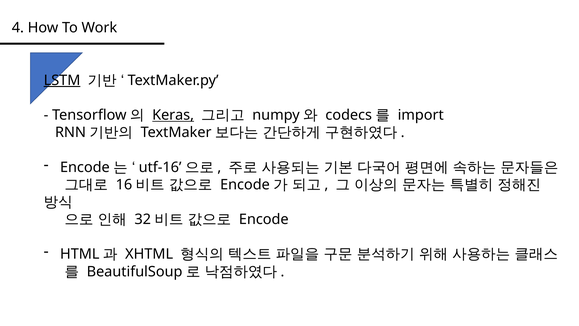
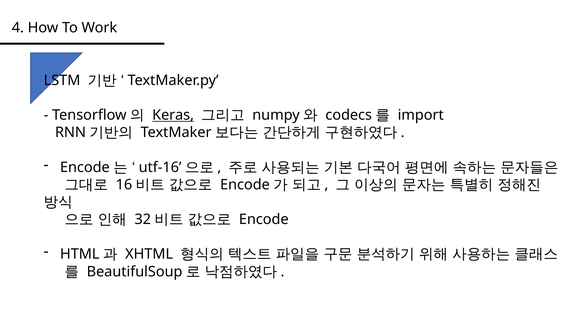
LSTM underline: present -> none (62, 80)
